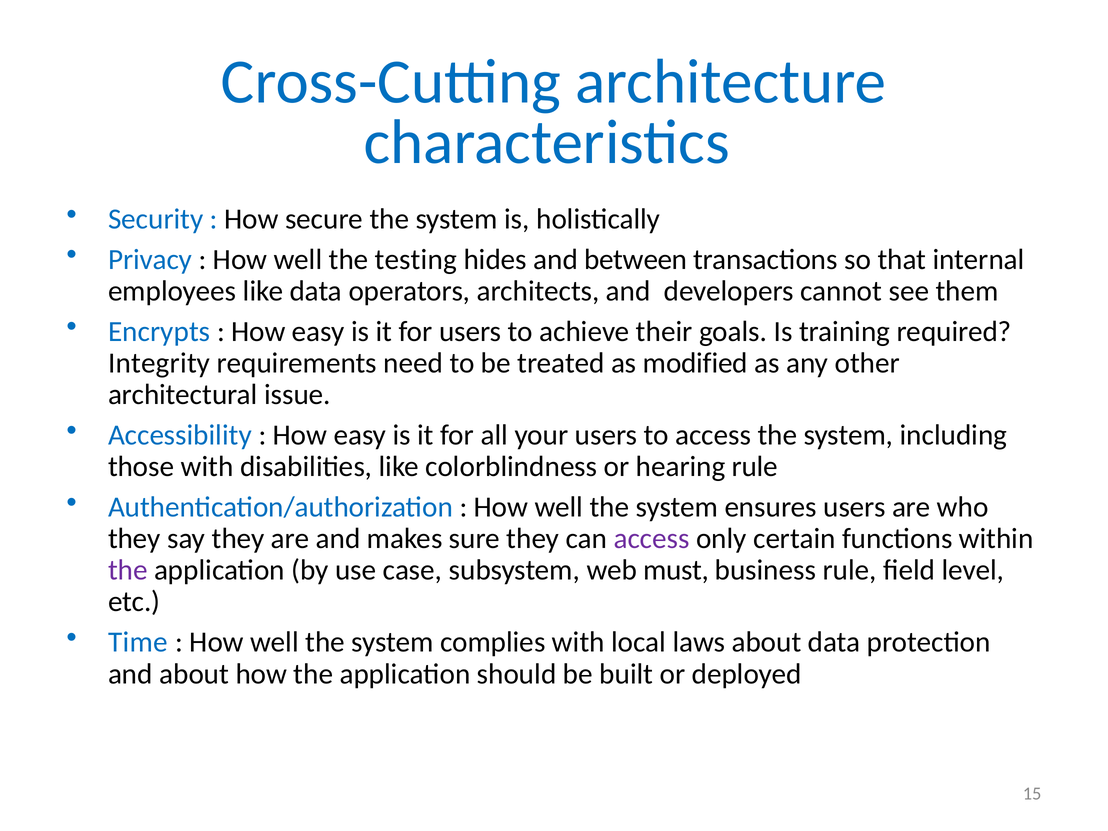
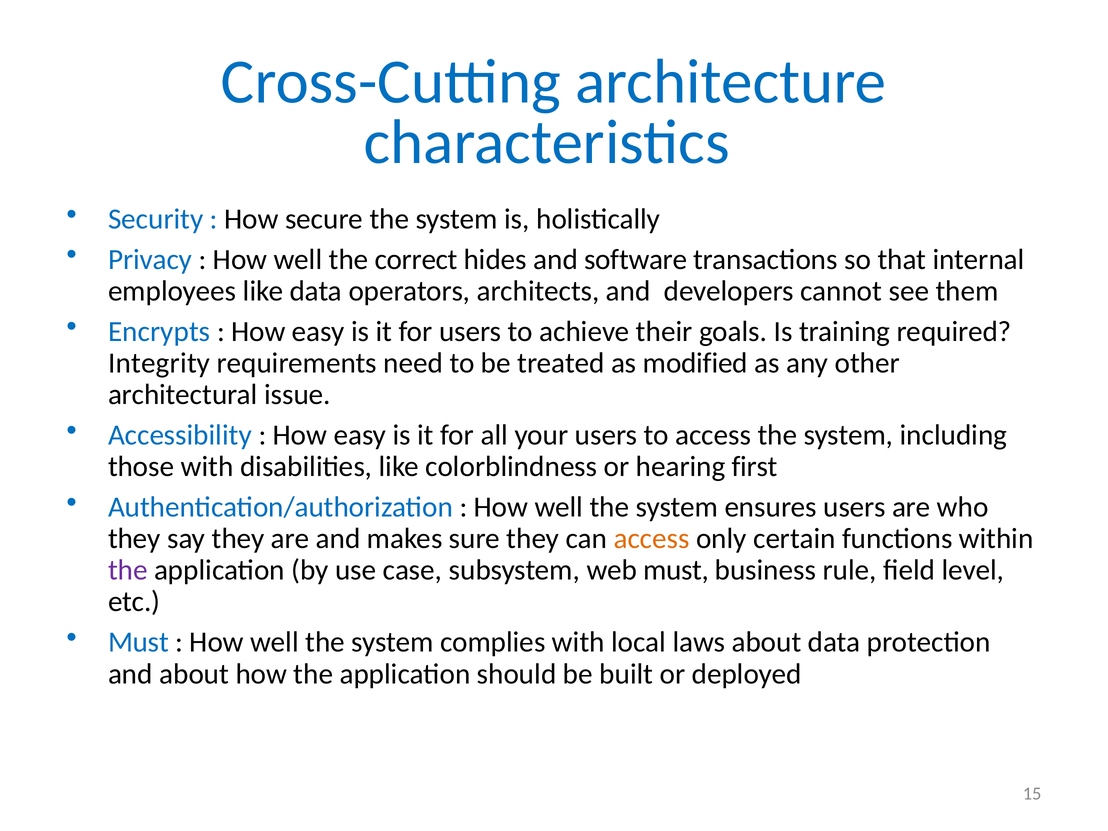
testing: testing -> correct (416, 259)
between: between -> software (636, 259)
hearing rule: rule -> first (755, 467)
access colour: purple -> orange (652, 539)
Time: Time -> Must (138, 642)
